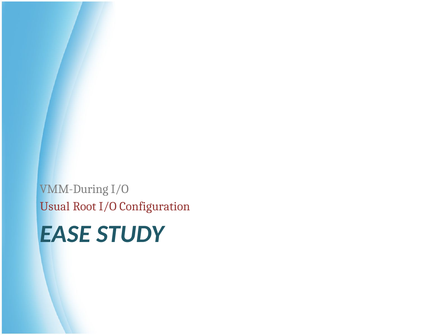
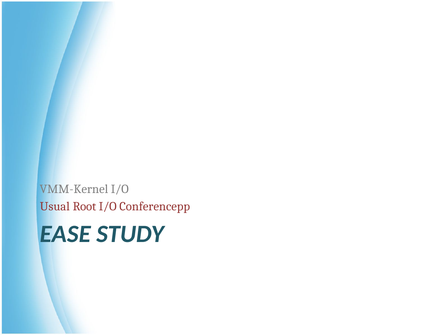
VMM-During: VMM-During -> VMM-Kernel (74, 189)
Configuration: Configuration -> Conferencepp (155, 206)
